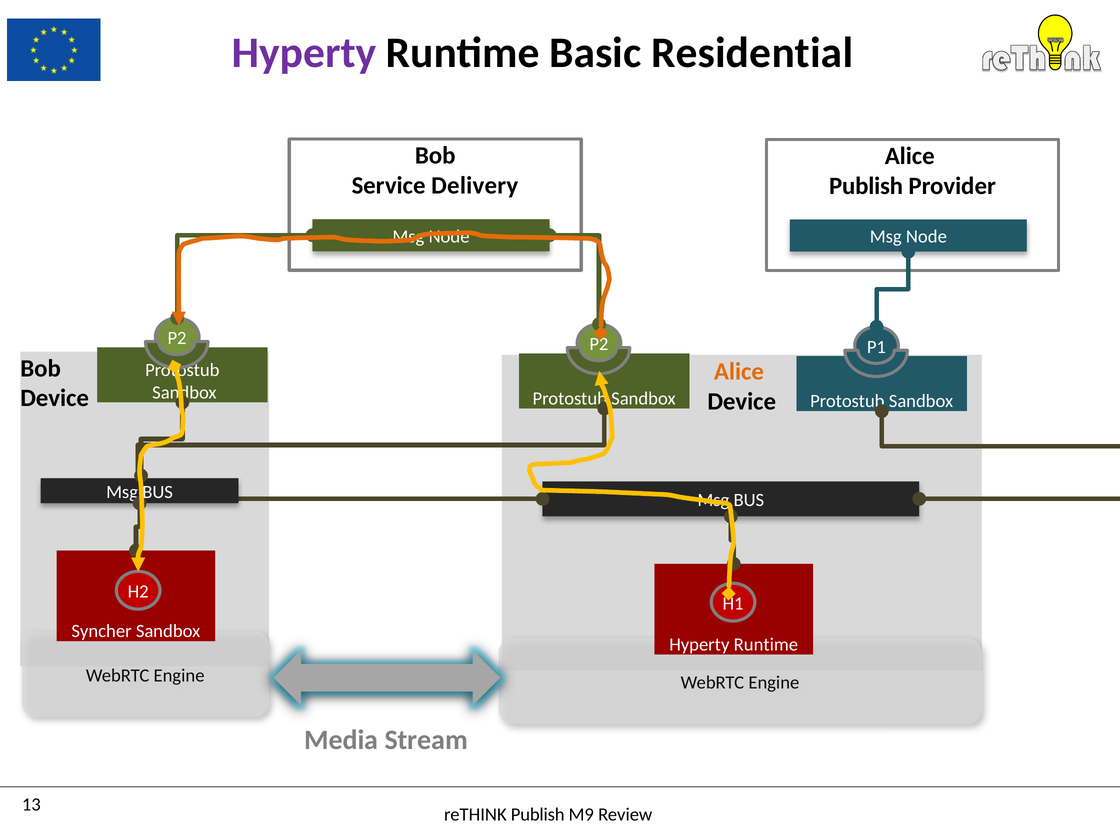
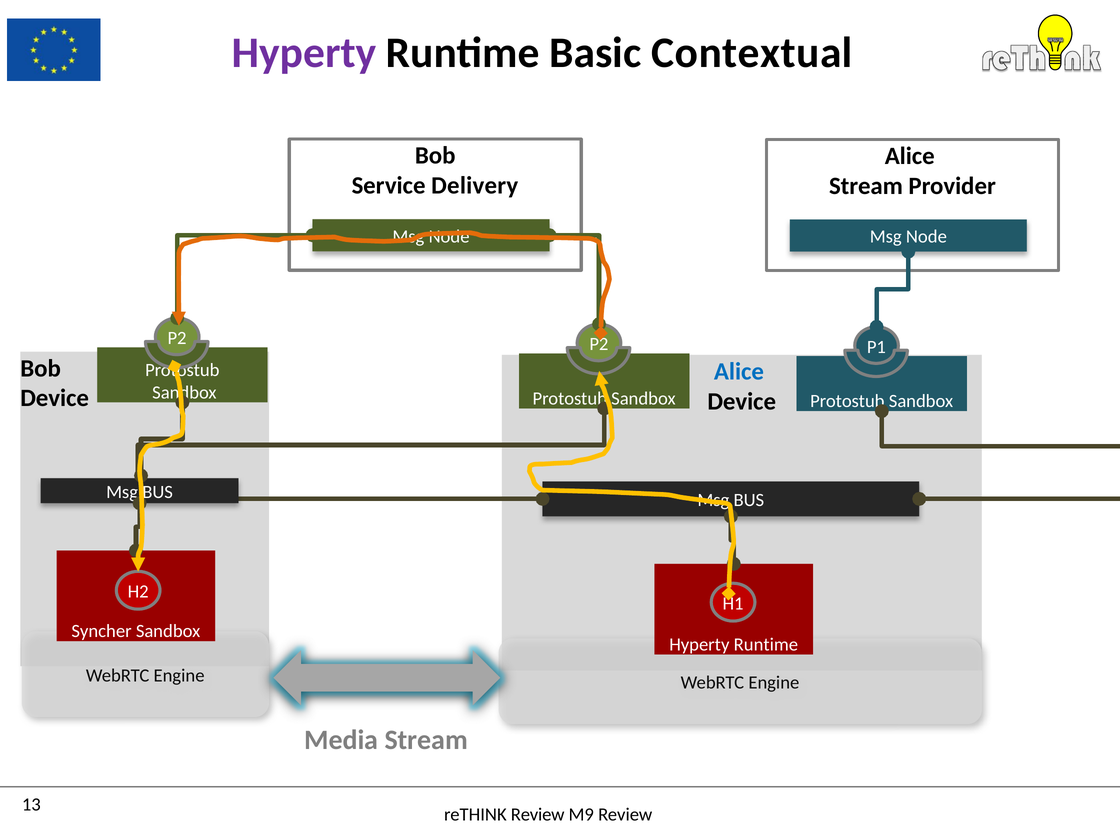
Residential: Residential -> Contextual (752, 53)
Publish: Publish -> Stream (866, 186)
Alice colour: orange -> blue (739, 372)
reTHINK Publish: Publish -> Review (538, 814)
